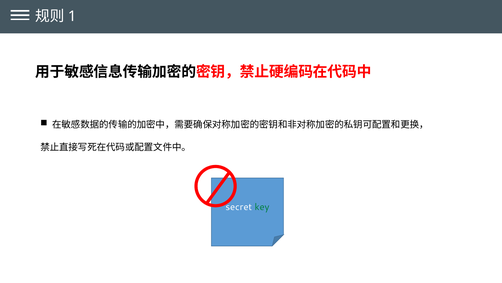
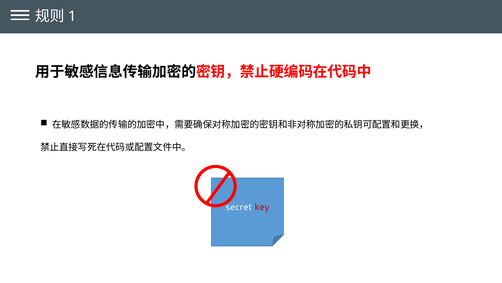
key colour: green -> red (262, 207)
